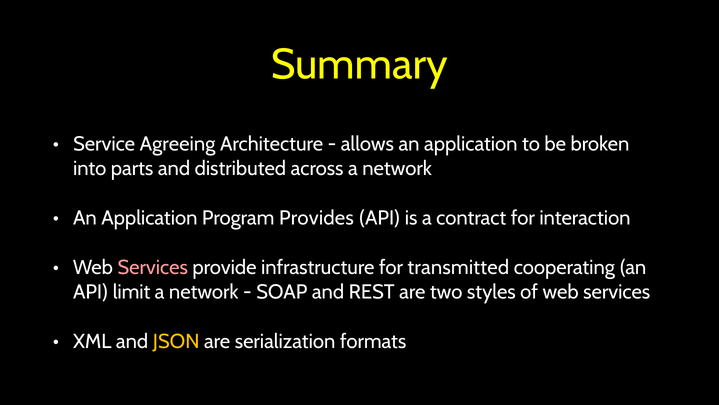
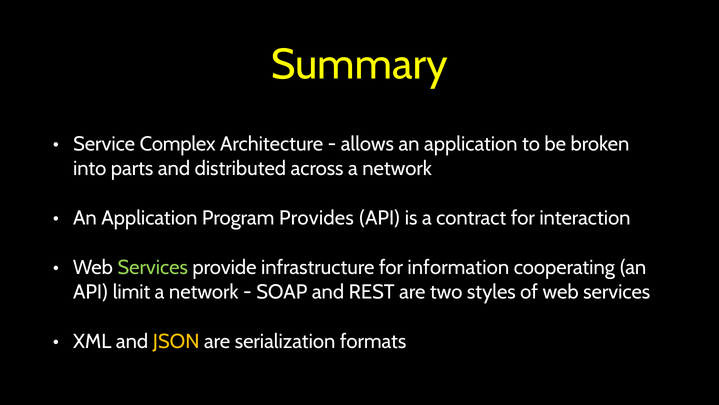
Agreeing: Agreeing -> Complex (178, 144)
Services colour: pink -> light green (153, 267)
transmitted: transmitted -> information (458, 267)
